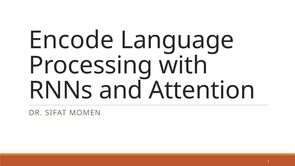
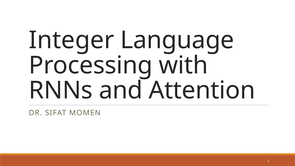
Encode: Encode -> Integer (71, 40)
